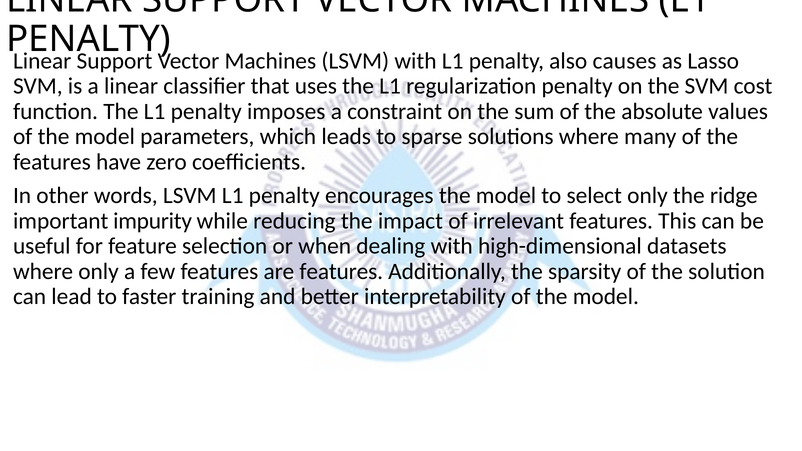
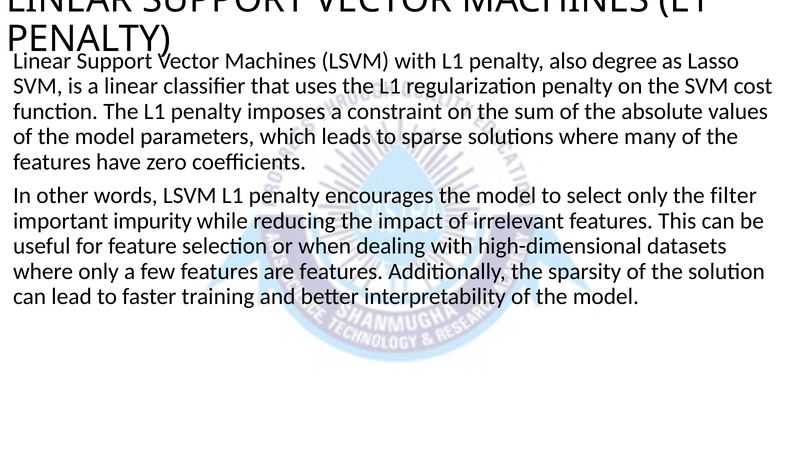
causes: causes -> degree (625, 61)
ridge: ridge -> filter (734, 196)
